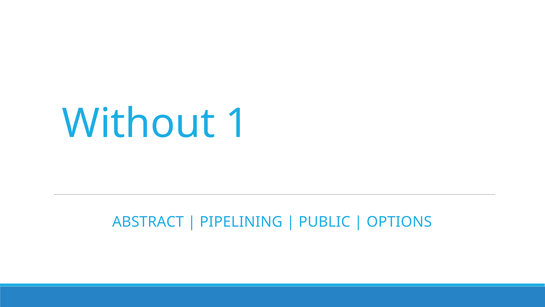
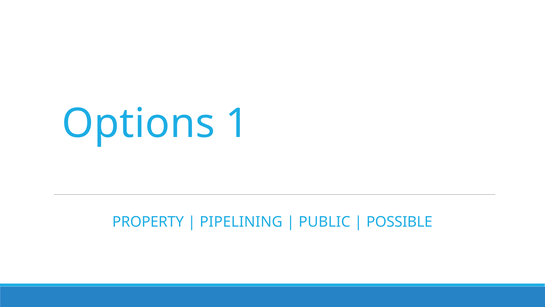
Without: Without -> Options (139, 124)
ABSTRACT: ABSTRACT -> PROPERTY (148, 222)
OPTIONS: OPTIONS -> POSSIBLE (399, 222)
